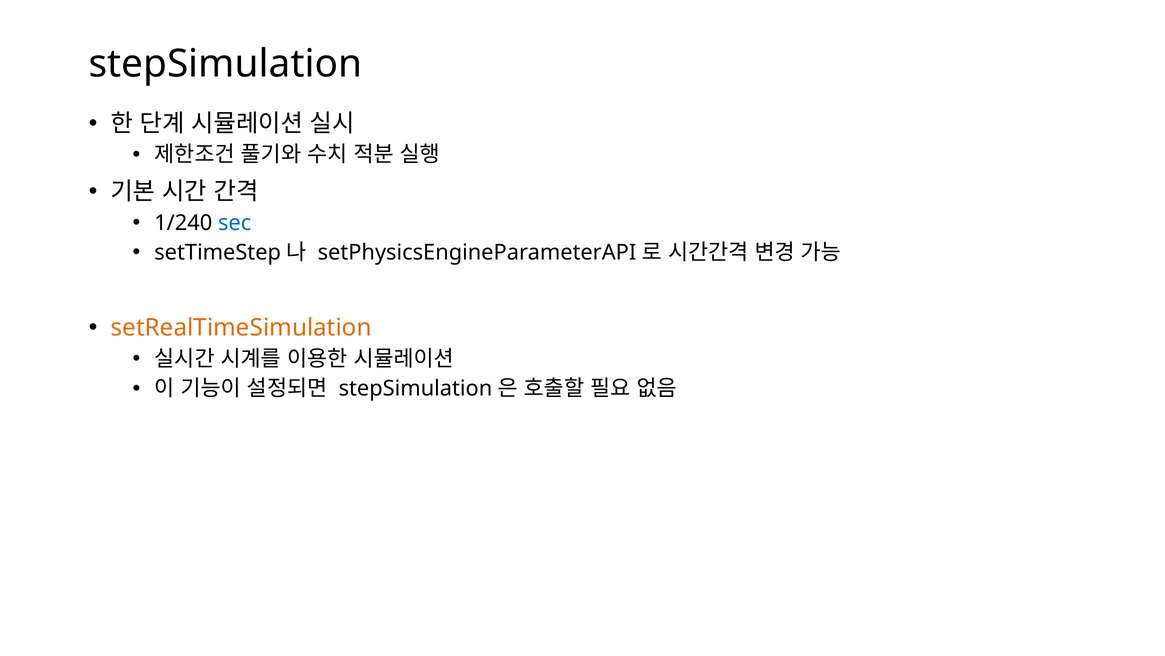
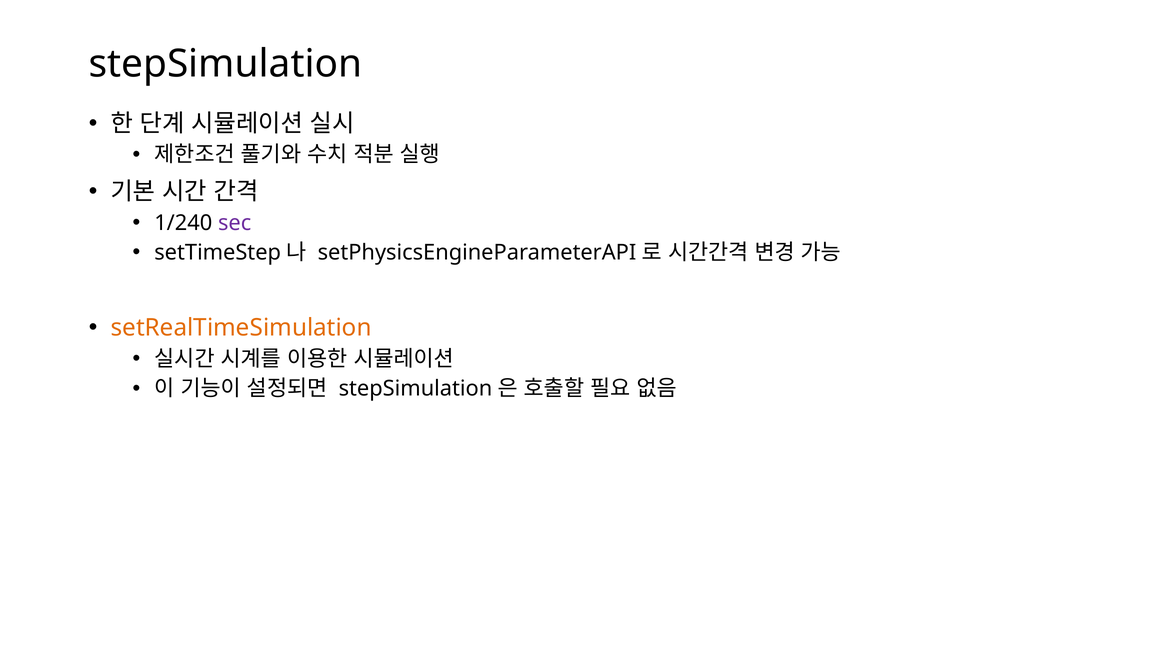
sec colour: blue -> purple (235, 223)
